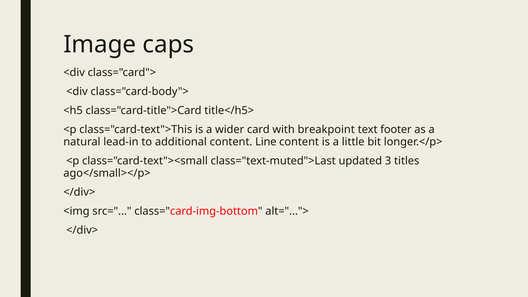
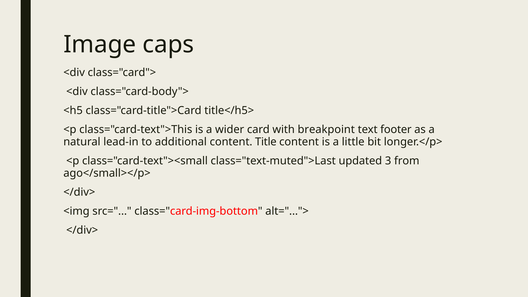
Line: Line -> Title (266, 142)
titles: titles -> from (407, 161)
